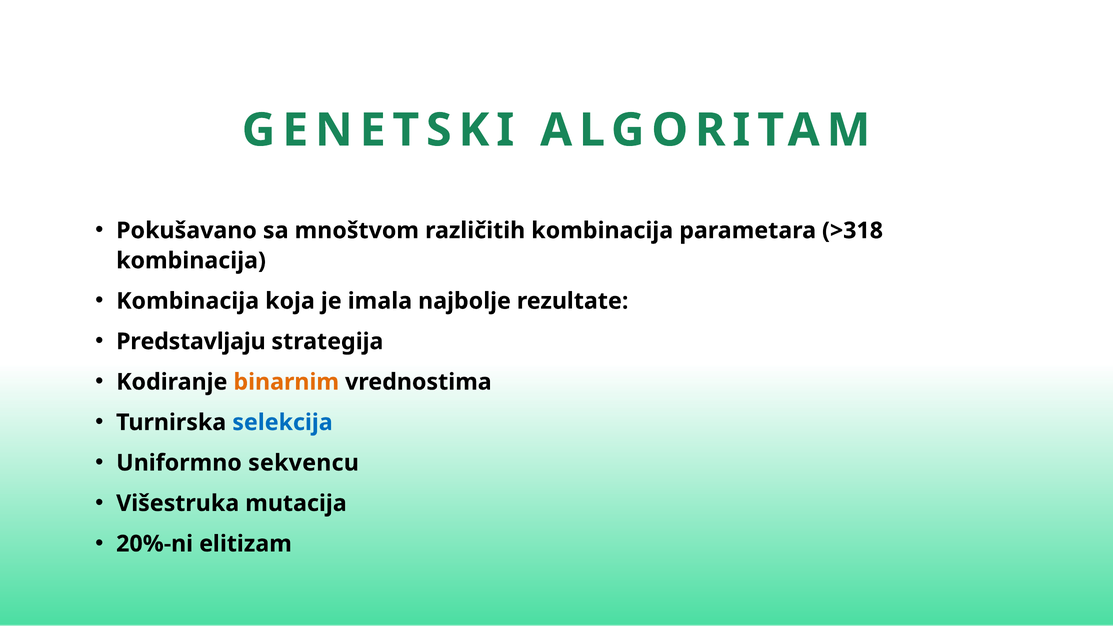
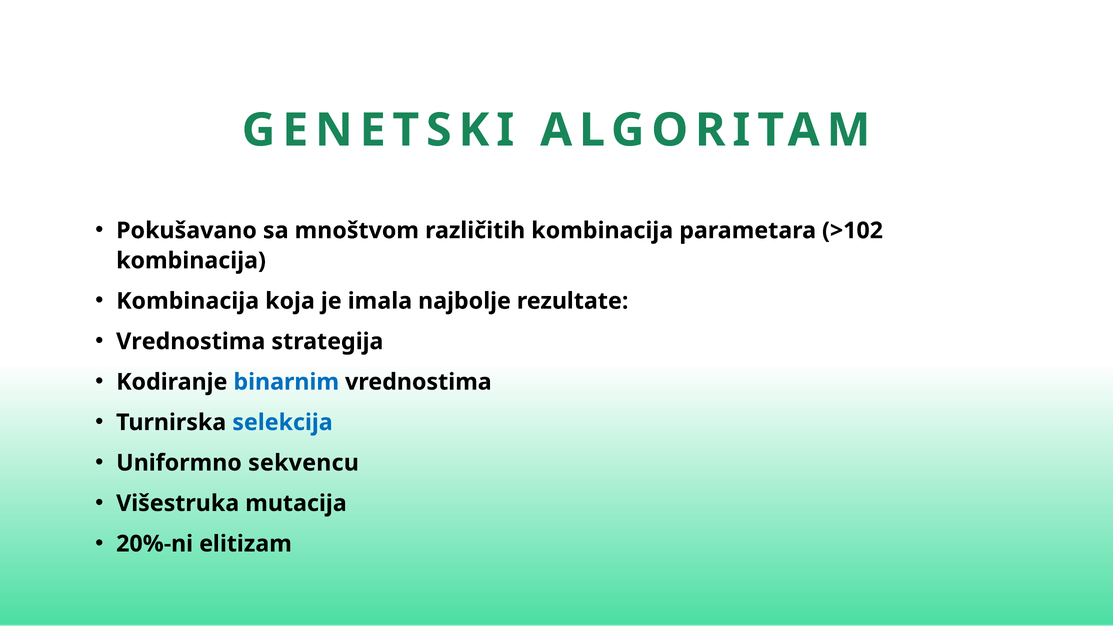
>318: >318 -> >102 (853, 231)
Predstavljaju: Predstavljaju -> Vrednostima (191, 342)
binarnim colour: orange -> blue (286, 382)
